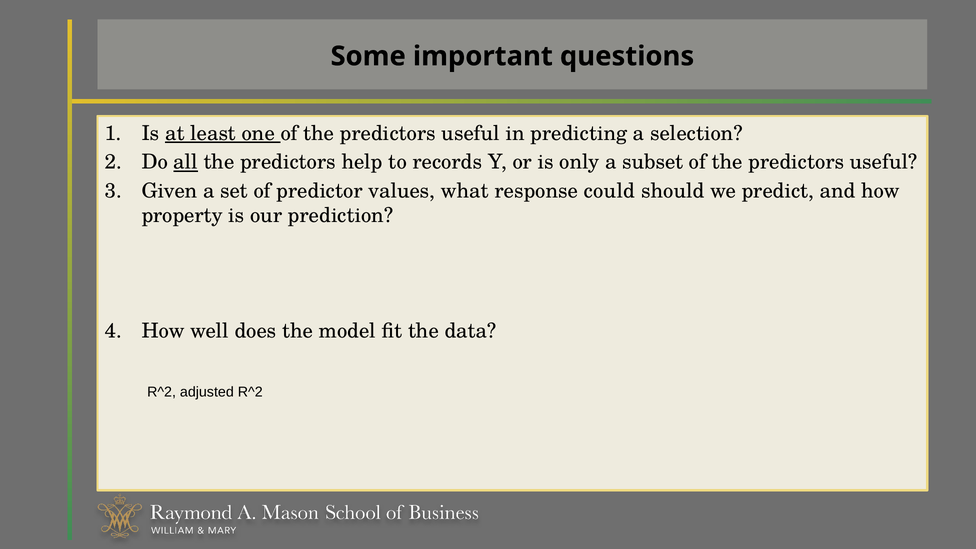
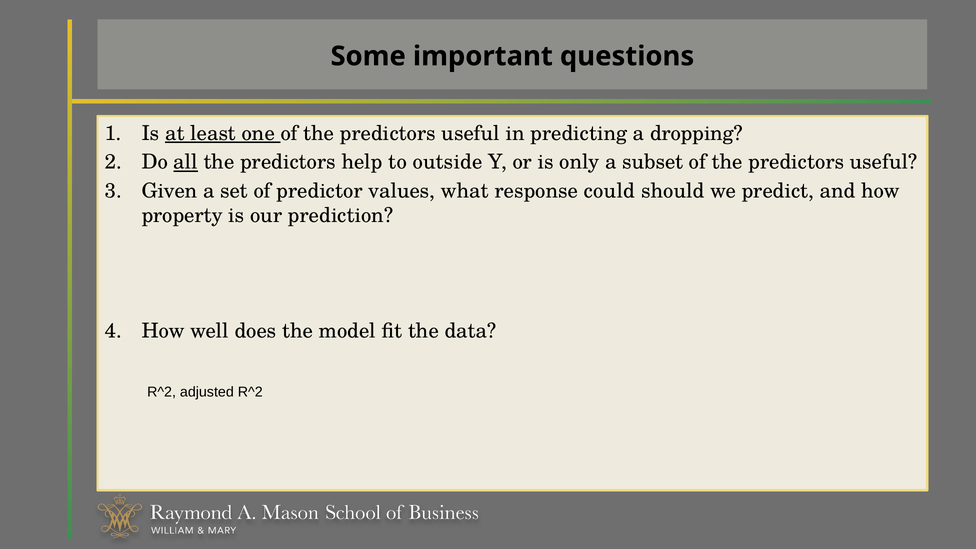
selection: selection -> dropping (696, 133)
records: records -> outside (447, 162)
